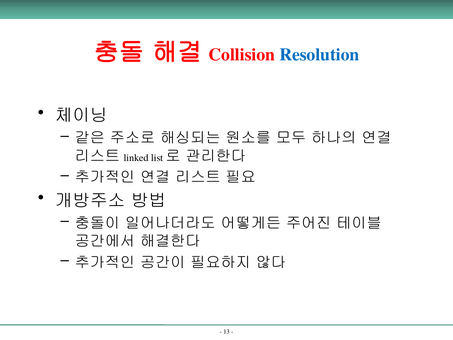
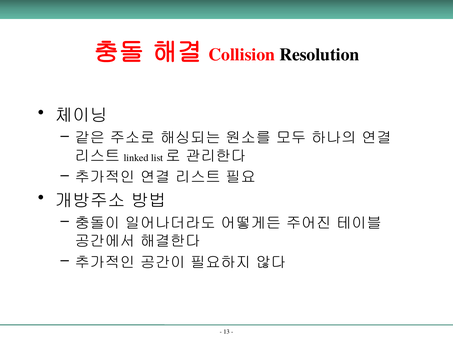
Resolution colour: blue -> black (319, 55)
